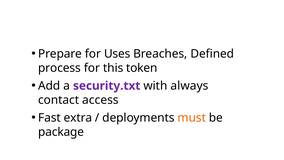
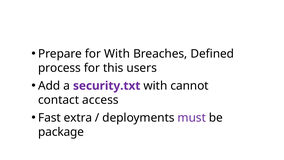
for Uses: Uses -> With (117, 54)
token: token -> users (142, 68)
always: always -> cannot (190, 86)
must colour: orange -> purple (192, 118)
